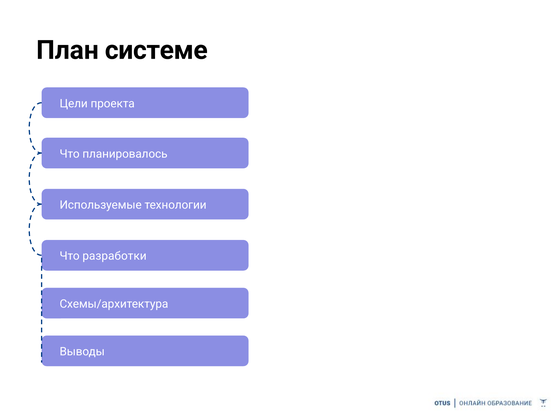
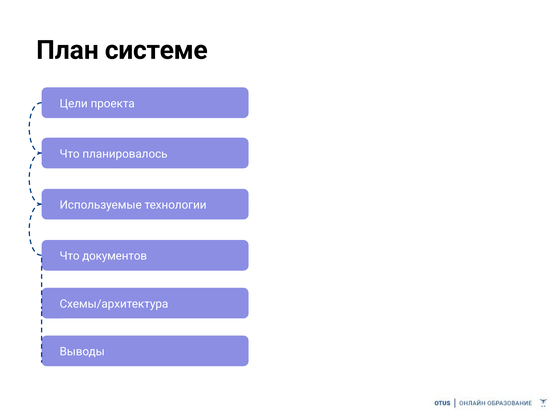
разработки: разработки -> документов (115, 256)
